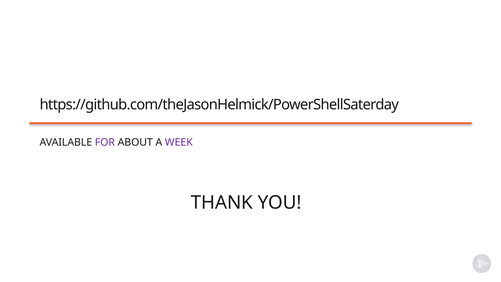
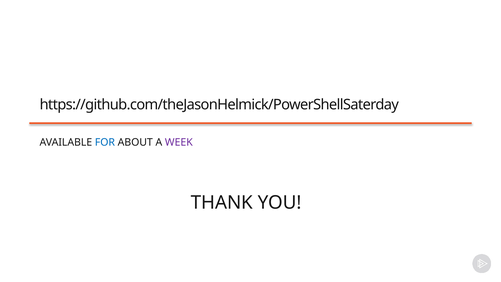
FOR colour: purple -> blue (105, 142)
